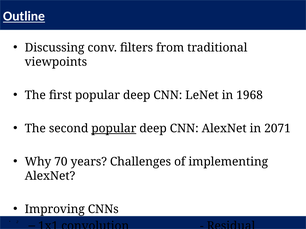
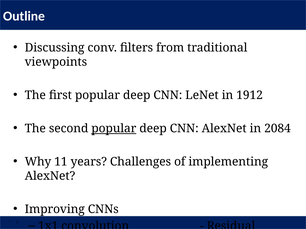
Outline underline: present -> none (24, 16)
1968: 1968 -> 1912 (250, 95)
2071: 2071 -> 2084 (277, 129)
70: 70 -> 11 (61, 162)
